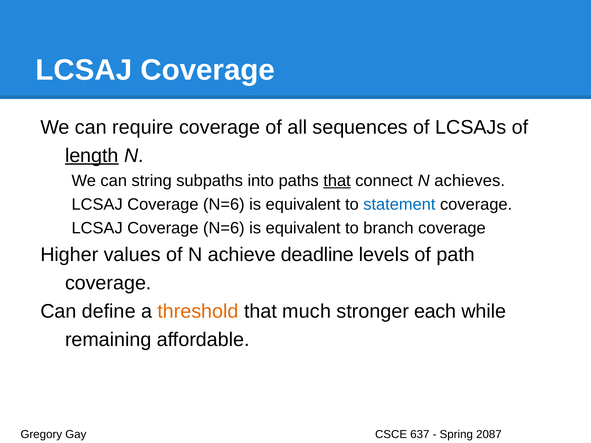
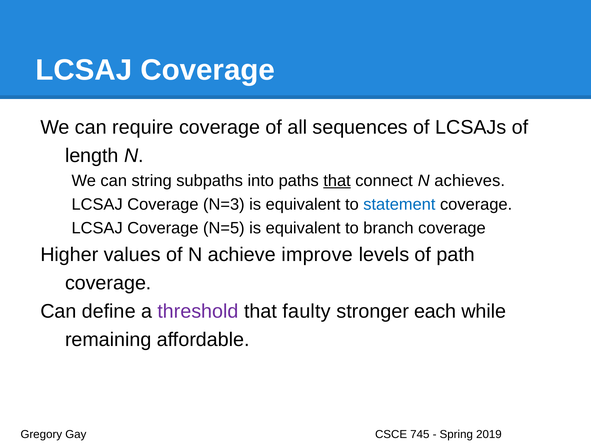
length underline: present -> none (92, 156)
N=6: N=6 -> N=3 (224, 205)
N=6: N=6 -> N=5 (224, 228)
deadline: deadline -> improve (317, 255)
threshold colour: orange -> purple (198, 312)
much: much -> faulty (307, 312)
637: 637 -> 745 (420, 435)
2087: 2087 -> 2019 (489, 435)
